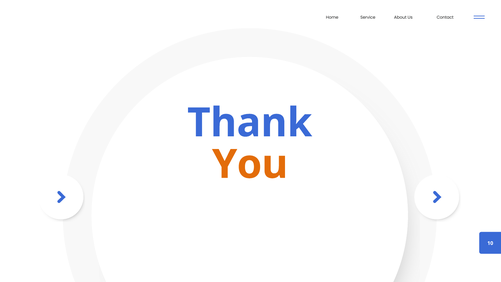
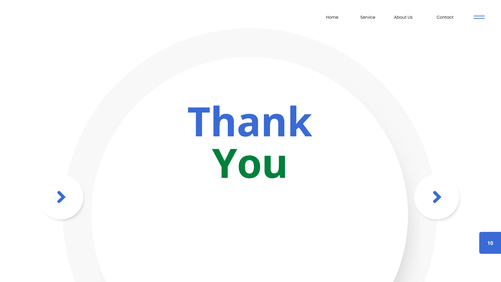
You colour: orange -> green (250, 164)
